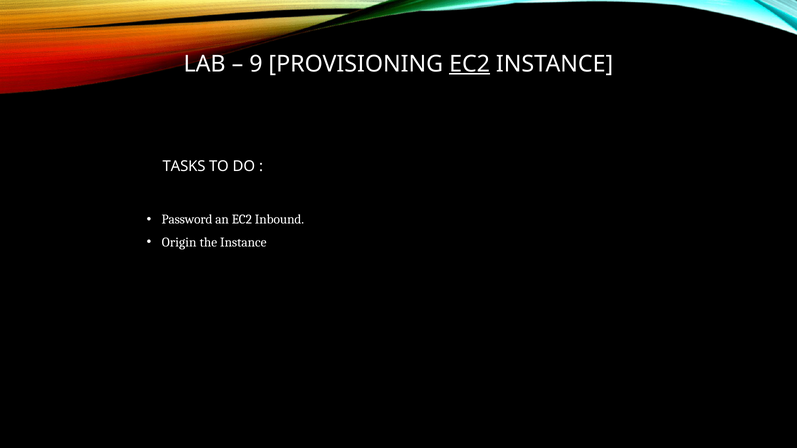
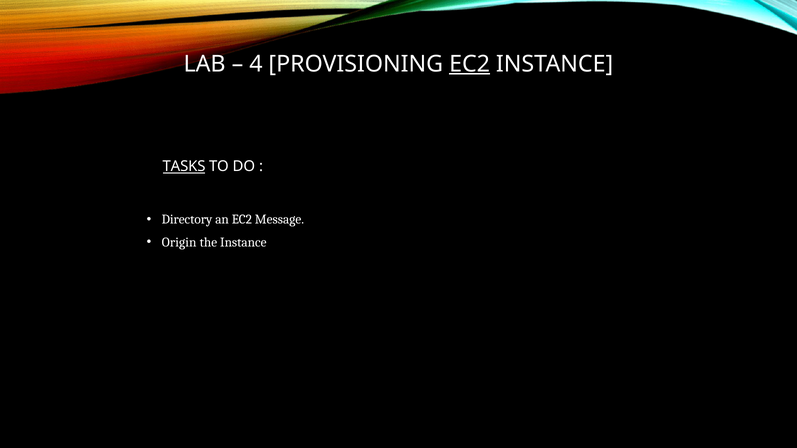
9: 9 -> 4 (256, 64)
TASKS underline: none -> present (184, 167)
Password: Password -> Directory (187, 220)
Inbound: Inbound -> Message (279, 220)
